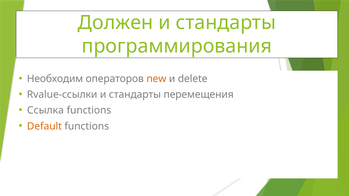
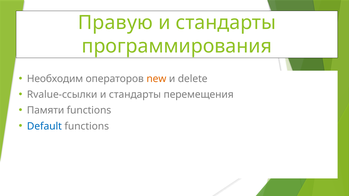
Должен: Должен -> Правую (115, 23)
Ссылка: Ссылка -> Памяти (46, 111)
Default colour: orange -> blue (44, 126)
